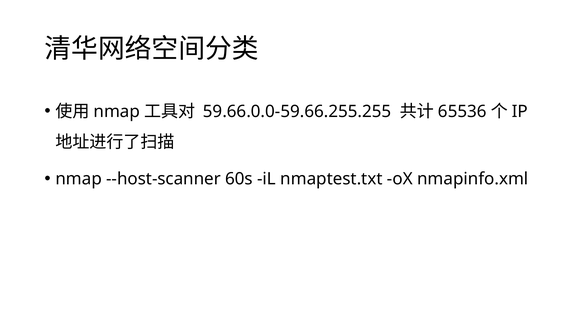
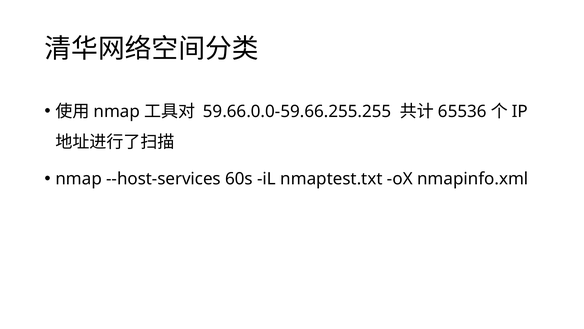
--host-scanner: --host-scanner -> --host-services (164, 179)
